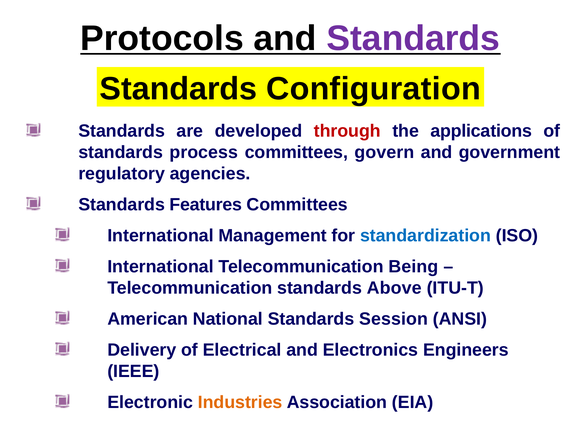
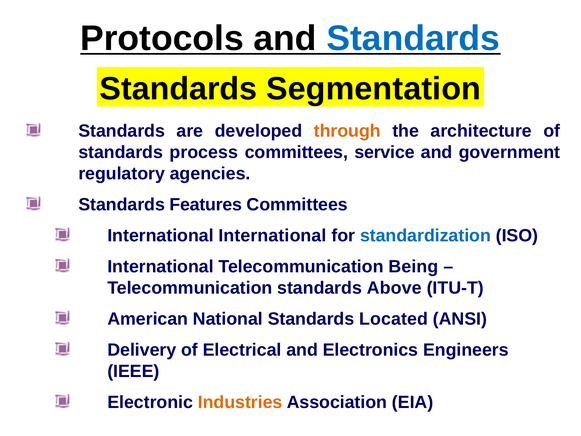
Standards colour: purple -> blue (413, 38)
Configuration: Configuration -> Segmentation (374, 89)
through colour: red -> orange (347, 131)
applications: applications -> architecture (481, 131)
govern: govern -> service (384, 152)
International Management: Management -> International (273, 236)
Session: Session -> Located (394, 319)
